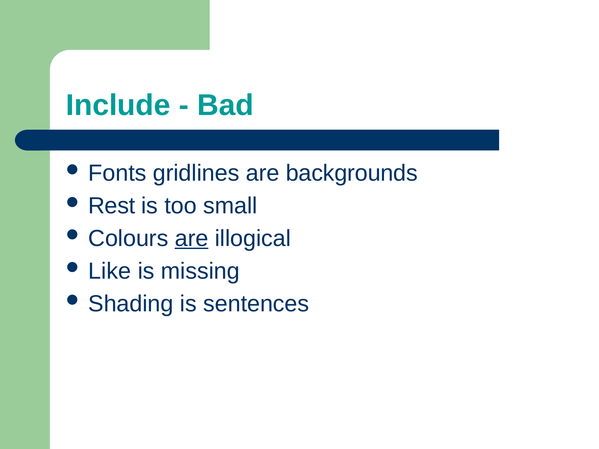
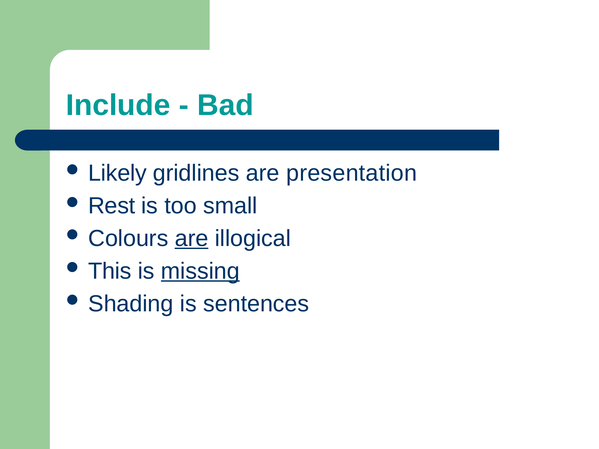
Fonts: Fonts -> Likely (117, 173)
backgrounds: backgrounds -> presentation (352, 173)
Like: Like -> This (110, 271)
missing underline: none -> present (200, 271)
